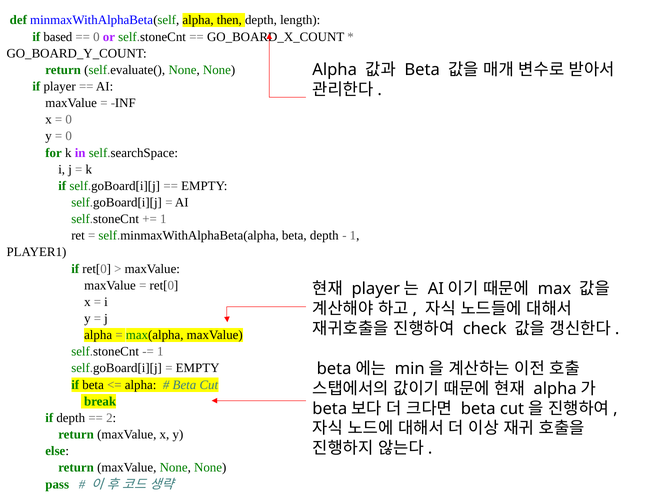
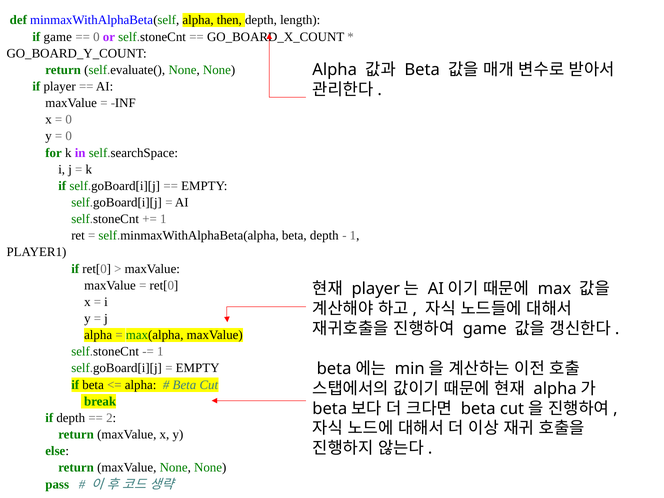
if based: based -> game (58, 37)
check: check -> game (485, 329)
